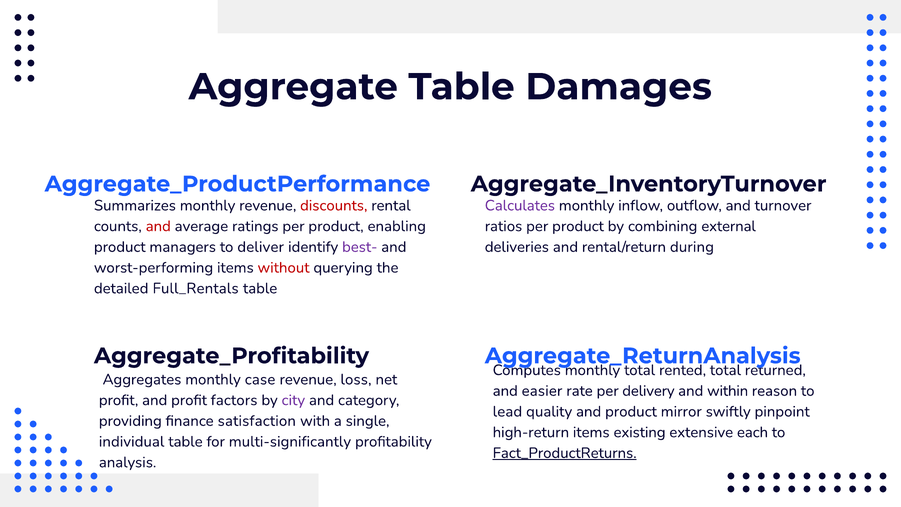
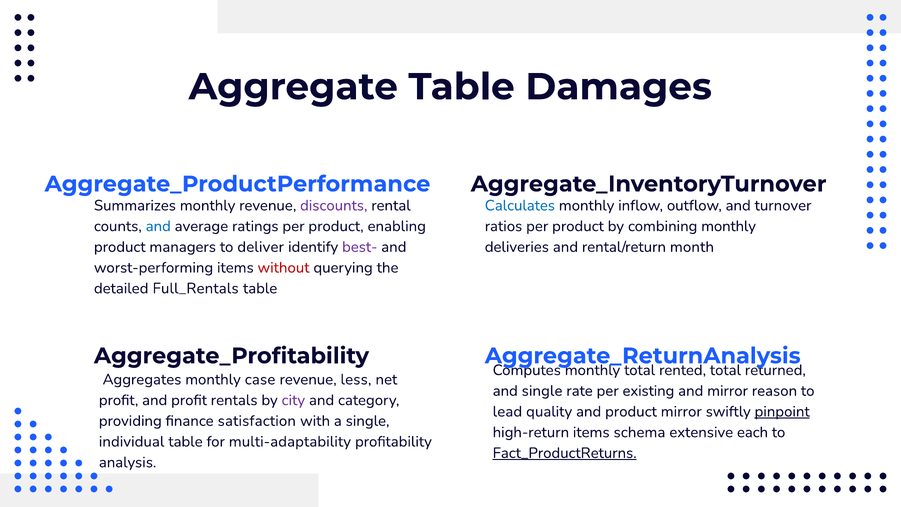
discounts colour: red -> purple (334, 205)
Calculates colour: purple -> blue (520, 205)
and colour: red -> blue (158, 226)
combining external: external -> monthly (729, 226)
during: during -> month (692, 247)
loss: loss -> less (356, 379)
and easier: easier -> single (542, 391)
delivery: delivery -> existing (648, 391)
and within: within -> mirror (728, 391)
factors: factors -> rentals (234, 400)
pinpoint underline: none -> present (782, 411)
existing: existing -> schema (639, 432)
multi-significantly: multi-significantly -> multi-adaptability (290, 441)
